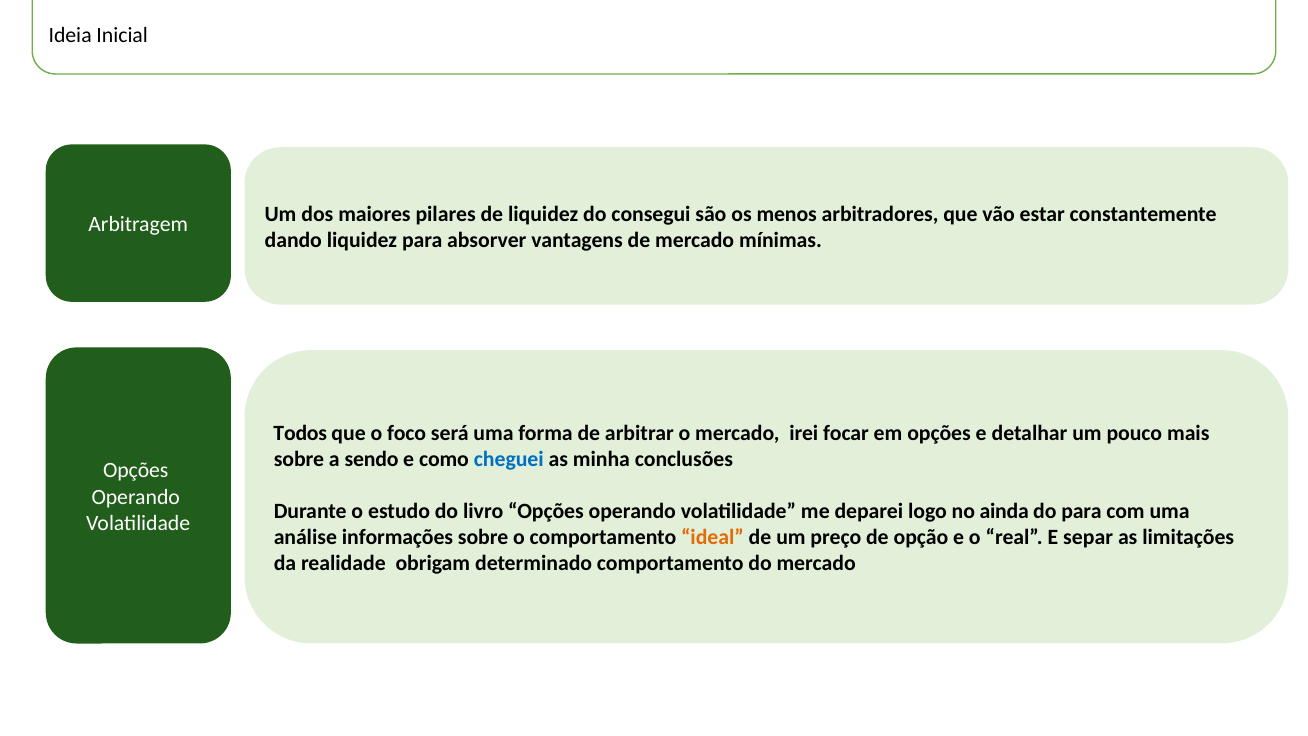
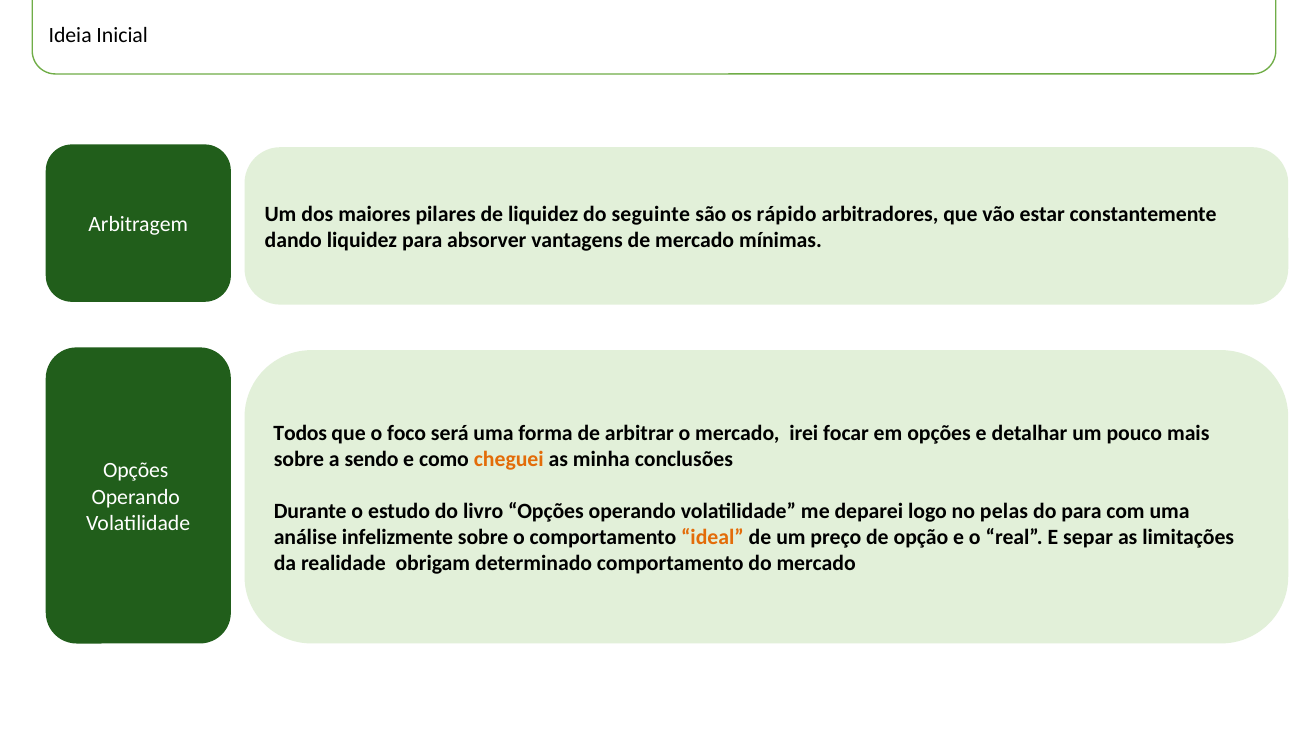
consegui: consegui -> seguinte (651, 214)
menos: menos -> rápido (787, 214)
cheguei colour: blue -> orange (509, 459)
ainda: ainda -> pelas (1004, 511)
informações: informações -> infelizmente (398, 537)
